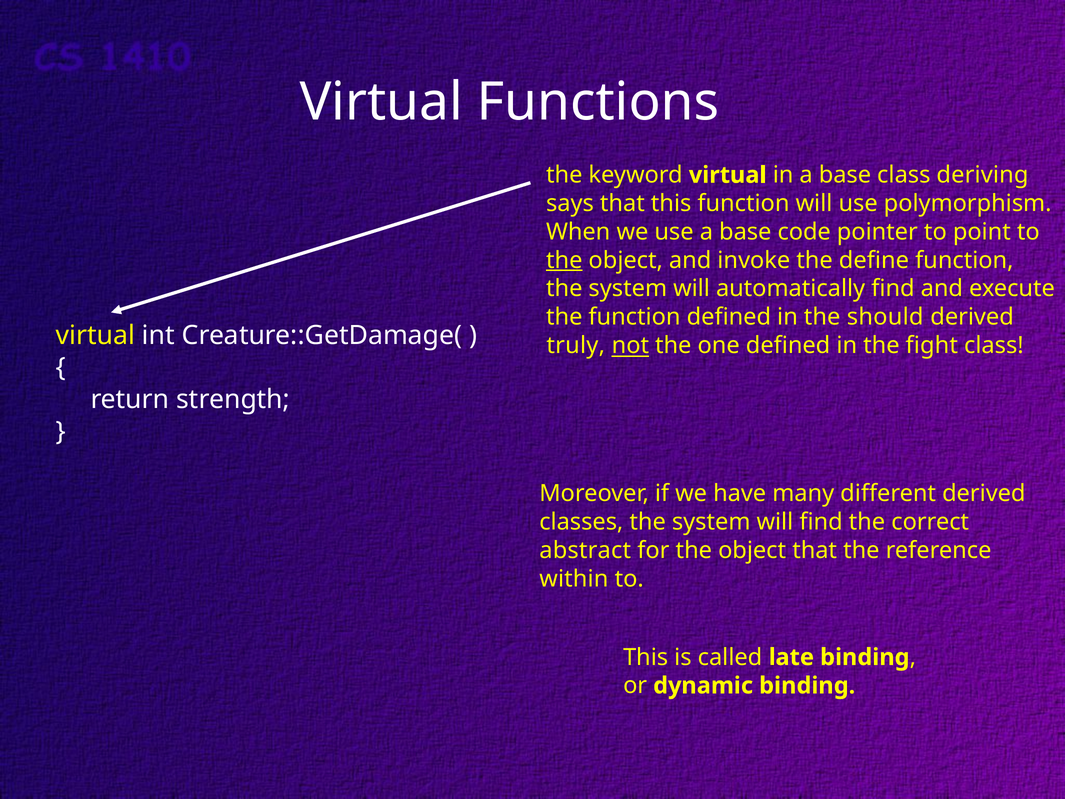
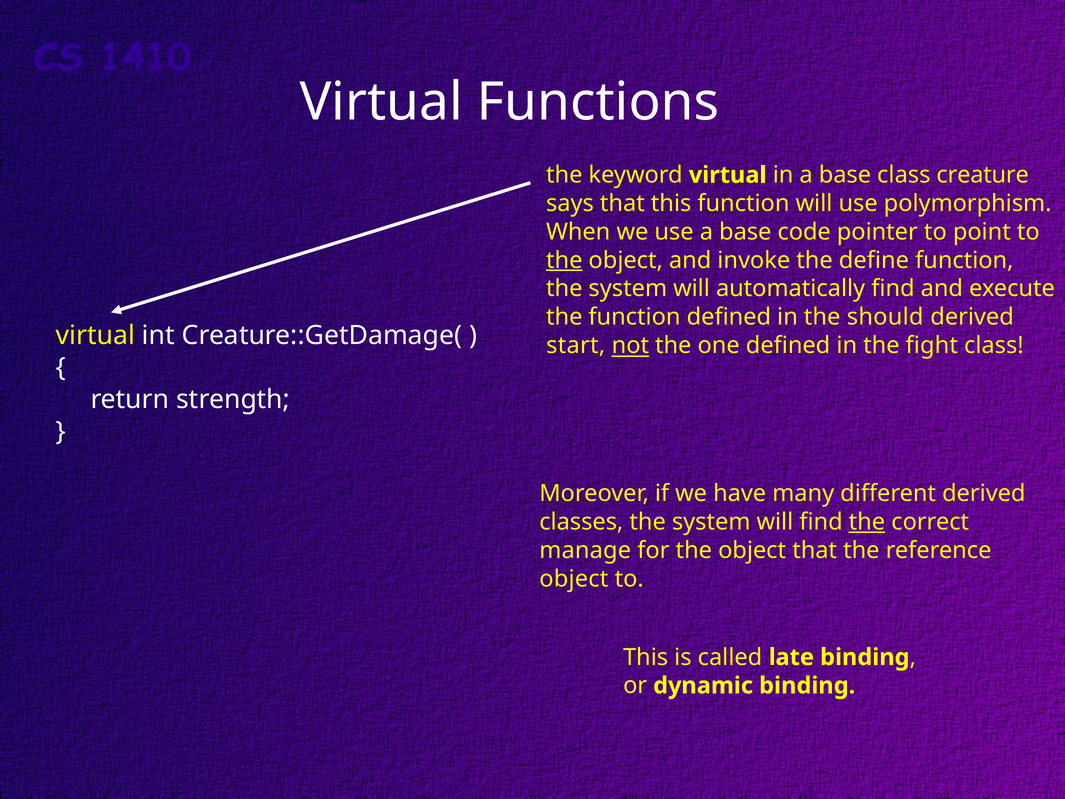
deriving: deriving -> creature (983, 175)
truly: truly -> start (576, 345)
the underline: none -> present (867, 522)
abstract: abstract -> manage (585, 550)
within: within -> object (574, 579)
